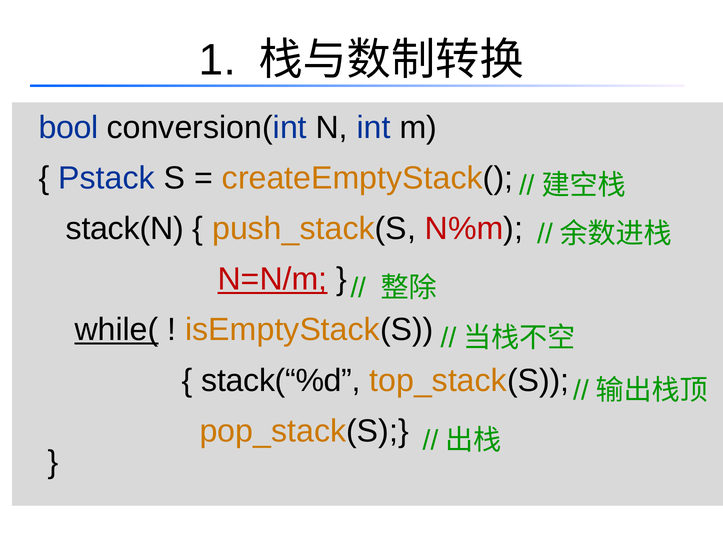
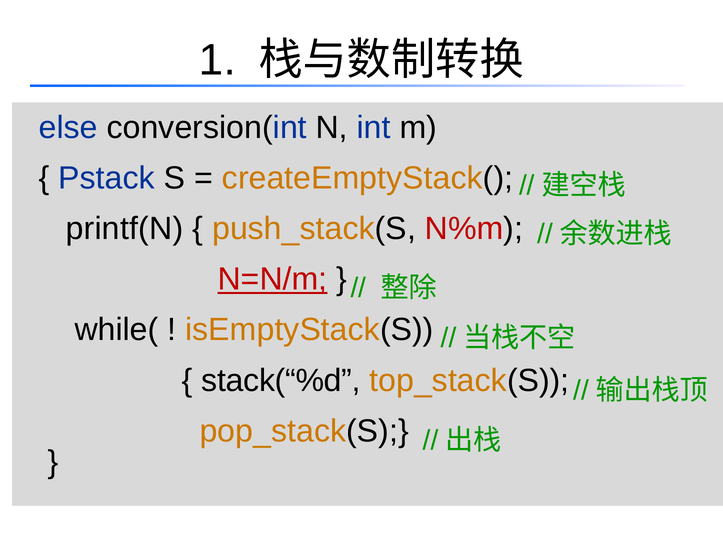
bool: bool -> else (68, 128)
stack(N: stack(N -> printf(N (124, 229)
while( underline: present -> none (117, 330)
